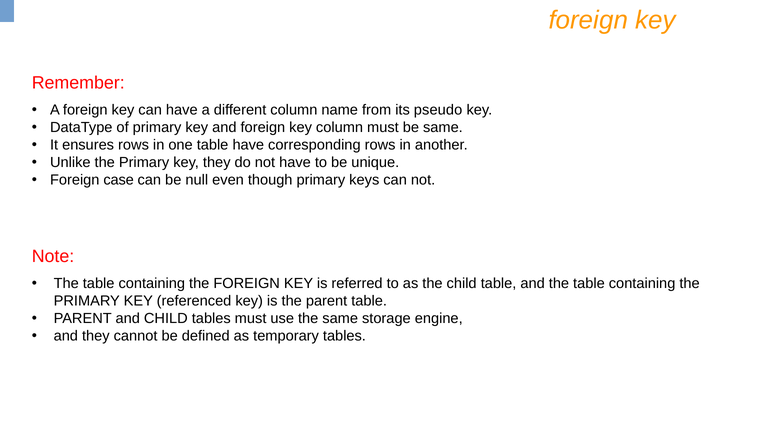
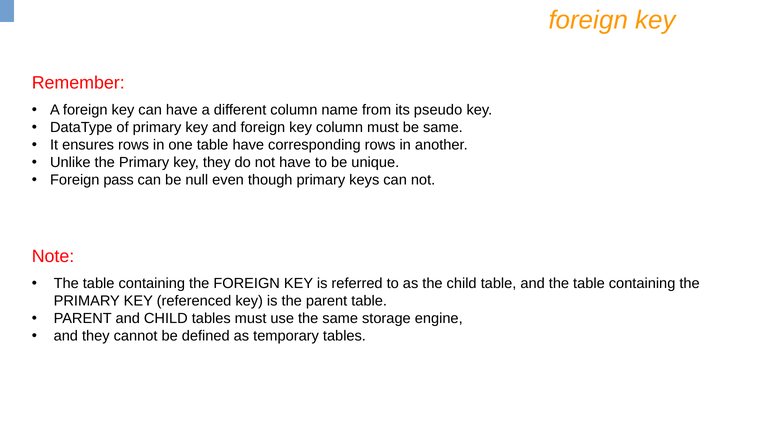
case: case -> pass (119, 180)
